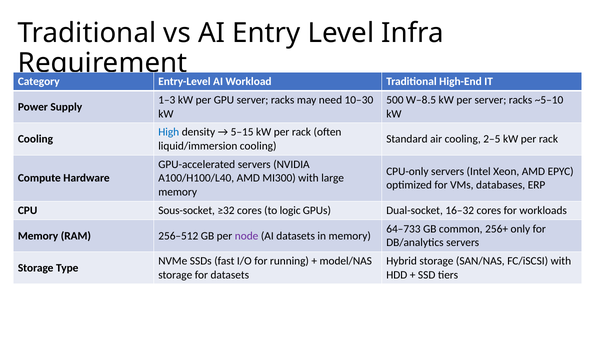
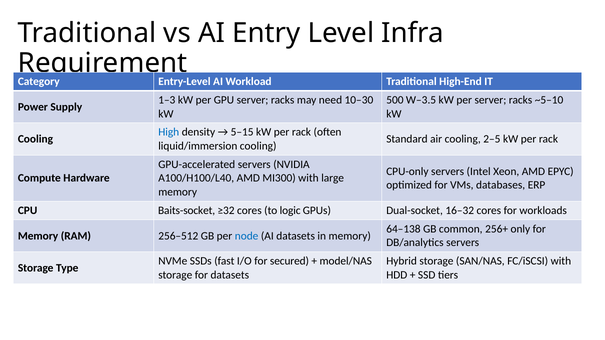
W–8.5: W–8.5 -> W–3.5 (421, 100)
Sous-socket: Sous-socket -> Baits-socket (187, 211)
64–733: 64–733 -> 64–138 (403, 229)
node colour: purple -> blue (247, 236)
running: running -> secured (289, 261)
